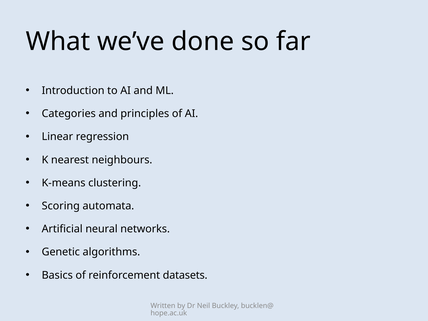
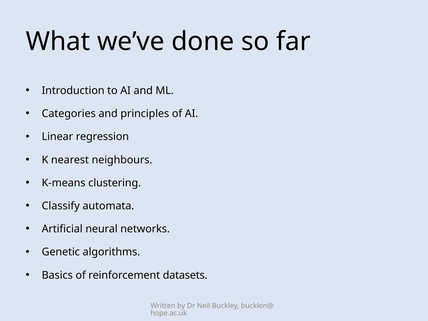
Scoring: Scoring -> Classify (61, 206)
